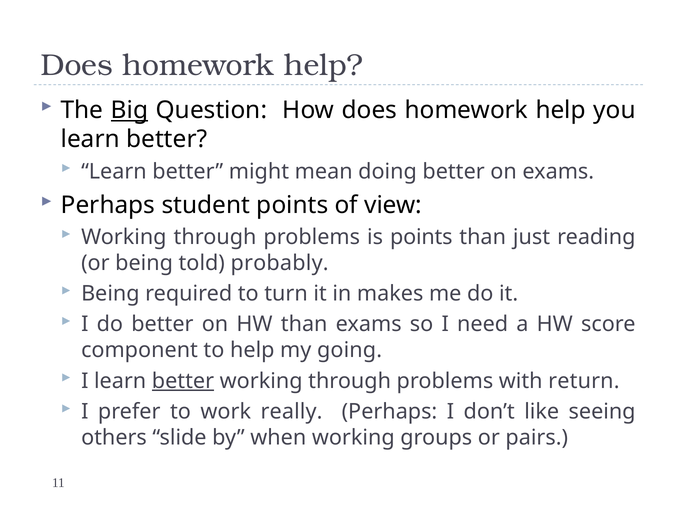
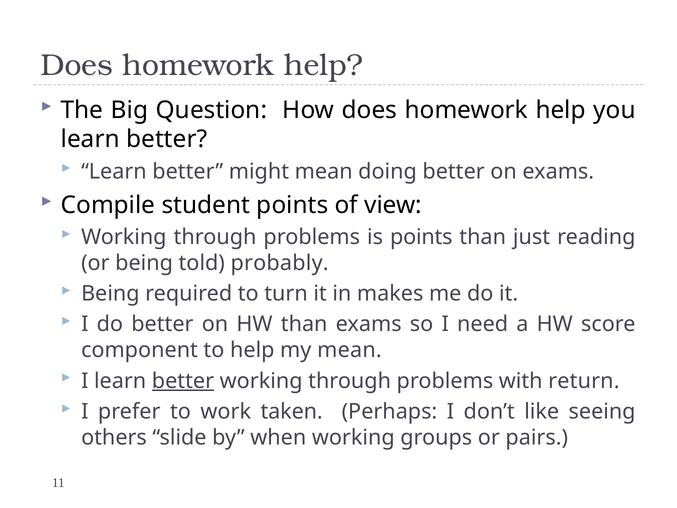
Big underline: present -> none (130, 110)
Perhaps: Perhaps -> Compile (108, 205)
my going: going -> mean (349, 350)
really: really -> taken (292, 411)
